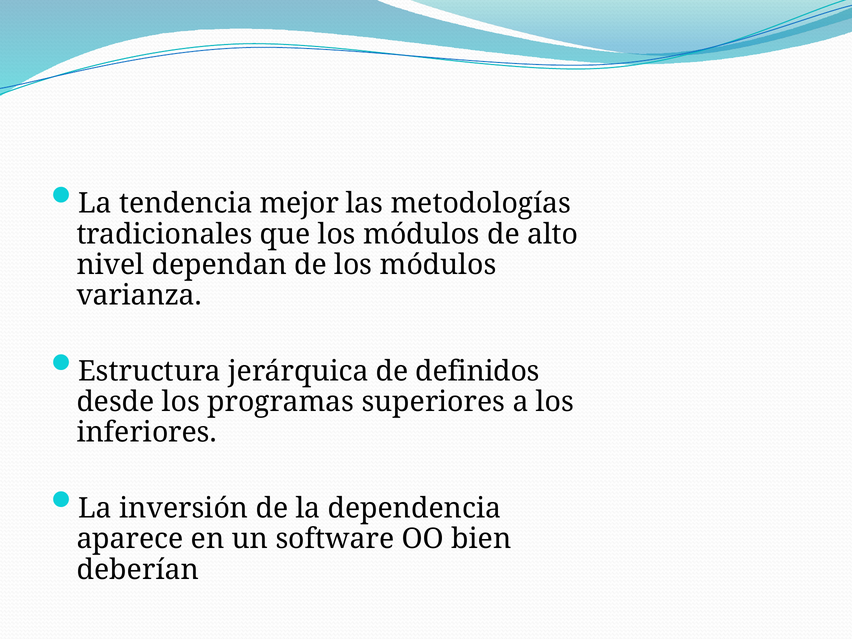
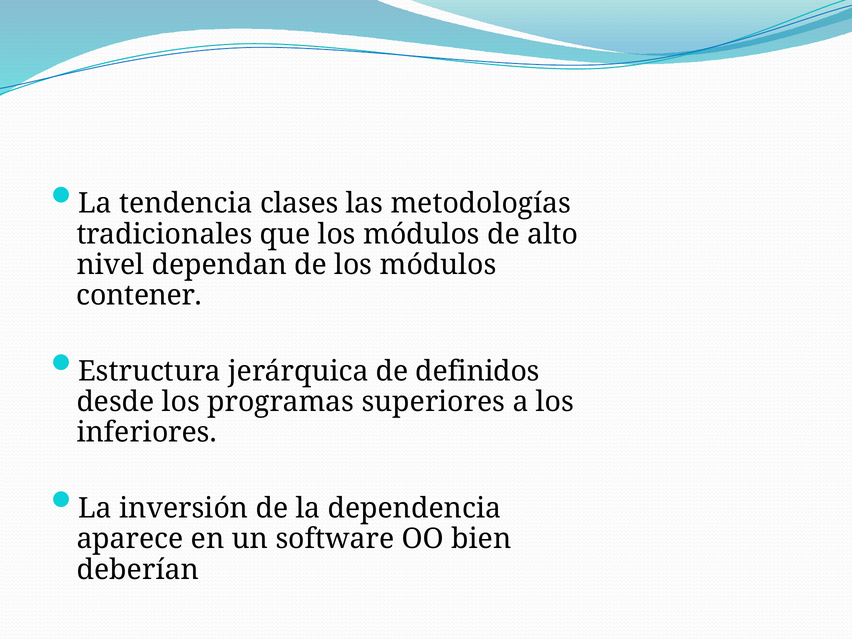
mejor: mejor -> clases (299, 204)
varianza: varianza -> contener (139, 296)
